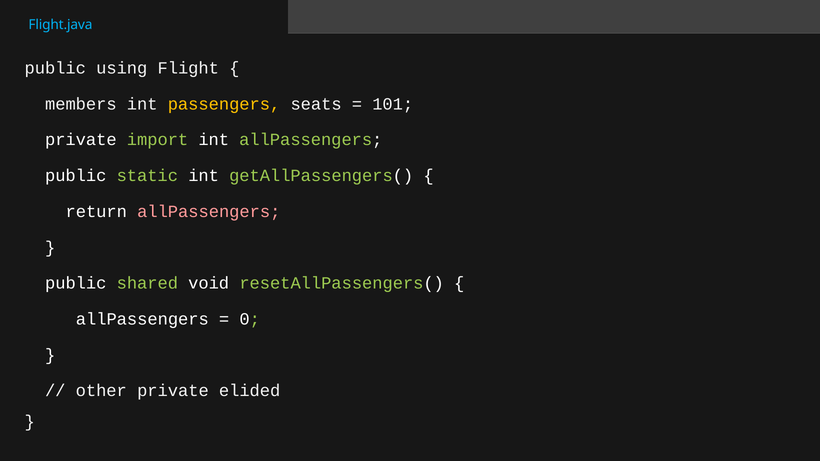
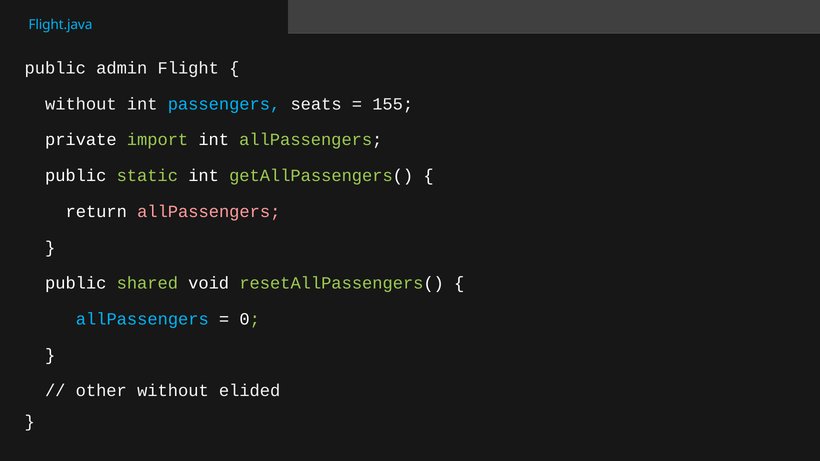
using: using -> admin (122, 68)
members: members -> without (81, 104)
passengers colour: yellow -> light blue (224, 104)
101: 101 -> 155 (393, 104)
allPassengers colour: white -> light blue (142, 319)
other private: private -> without (173, 391)
